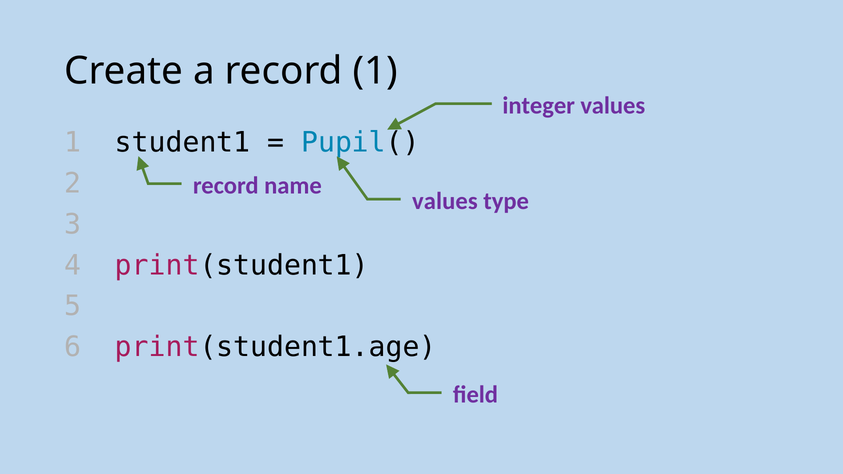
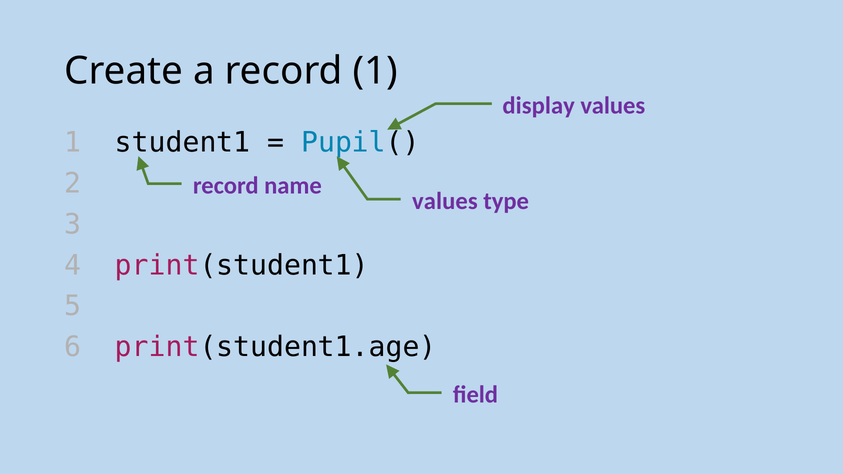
integer: integer -> display (539, 105)
